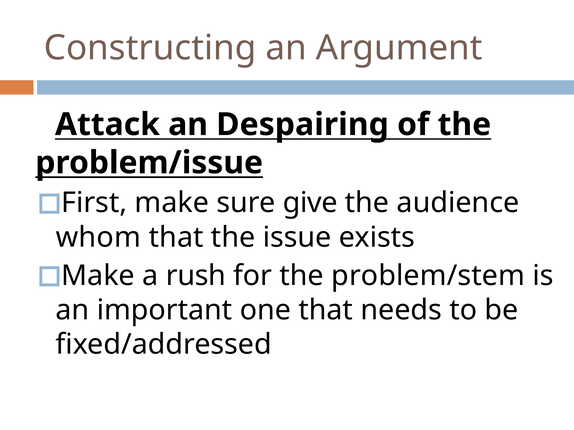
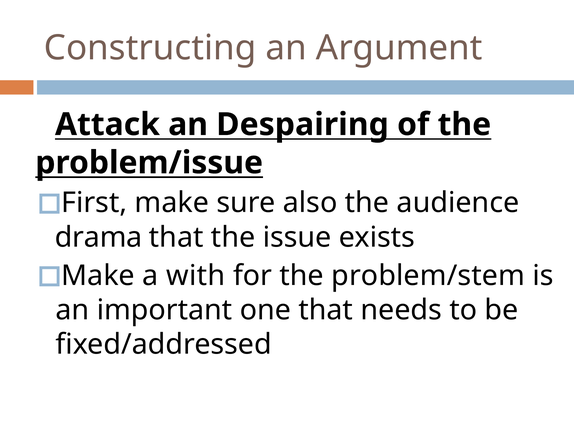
give: give -> also (310, 203)
whom: whom -> drama (99, 237)
rush: rush -> with (196, 276)
